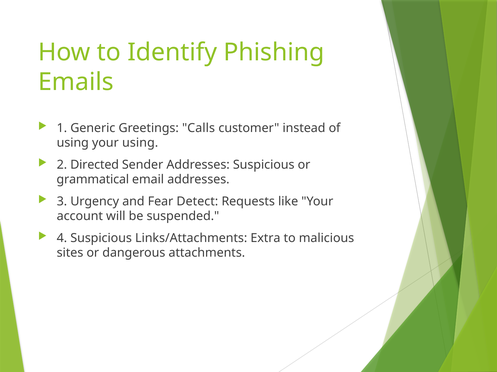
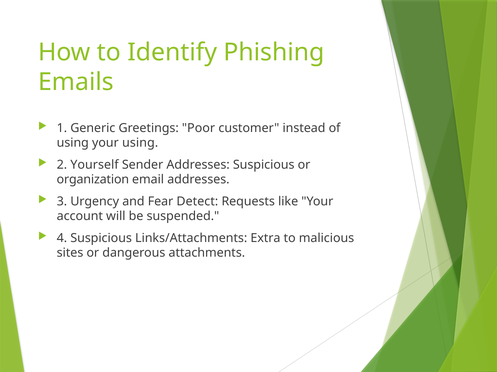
Calls: Calls -> Poor (199, 128)
Directed: Directed -> Yourself (95, 165)
grammatical: grammatical -> organization (93, 180)
